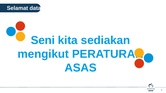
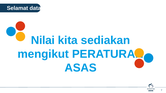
Seni: Seni -> Nilai (43, 40)
